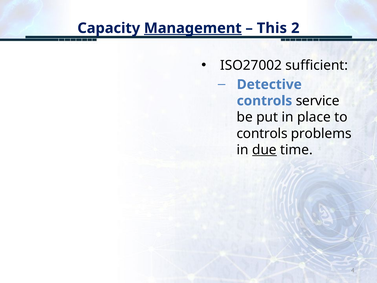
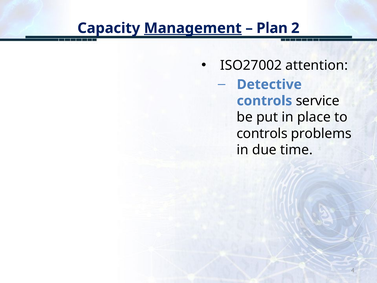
This: This -> Plan (272, 28)
sufficient: sufficient -> attention (317, 65)
due underline: present -> none (264, 150)
